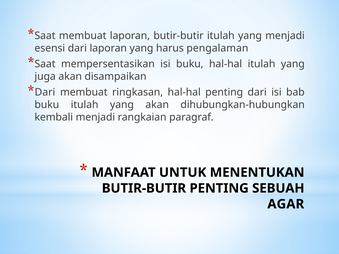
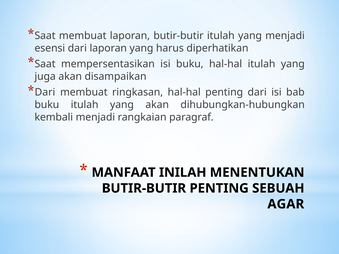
pengalaman: pengalaman -> diperhatikan (217, 48)
UNTUK: UNTUK -> INILAH (183, 173)
